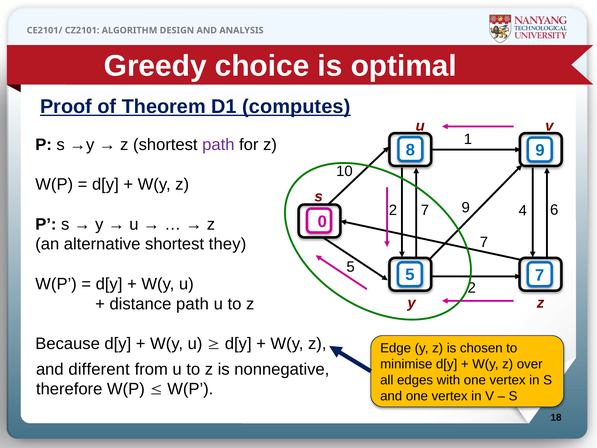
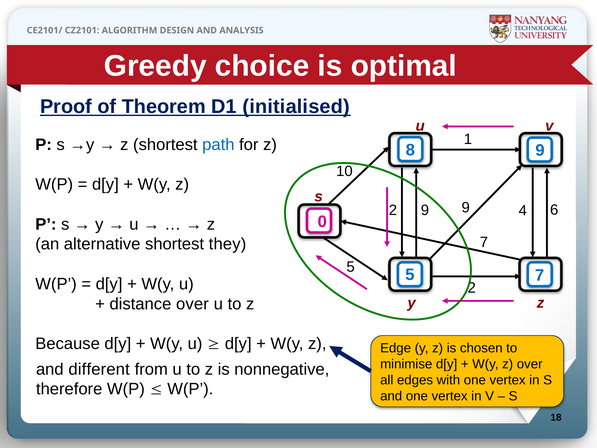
computes: computes -> initialised (296, 107)
path colour: purple -> blue (218, 144)
2 7: 7 -> 9 (425, 210)
distance path: path -> over (192, 304)
